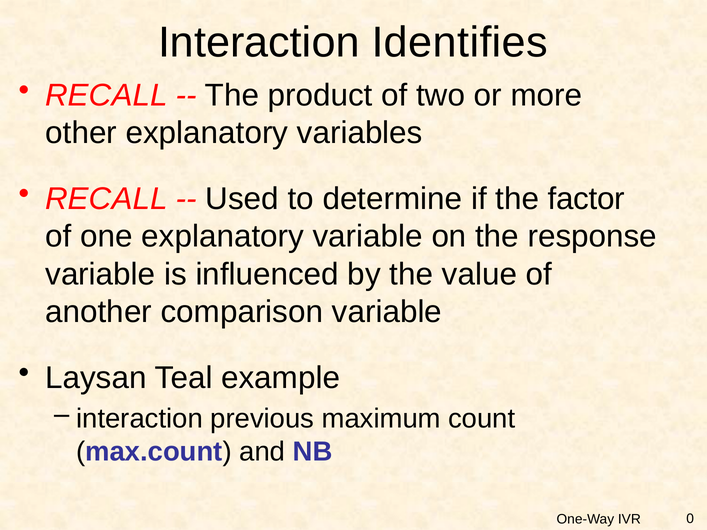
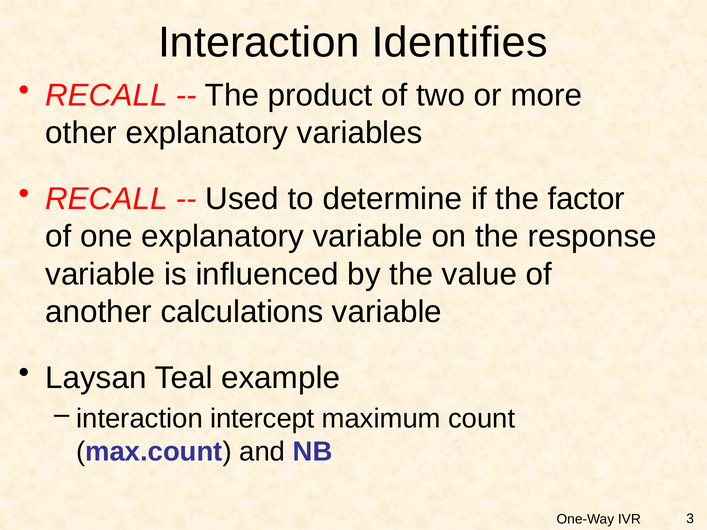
comparison: comparison -> calculations (242, 312)
previous: previous -> intercept (262, 419)
0: 0 -> 3 (690, 519)
